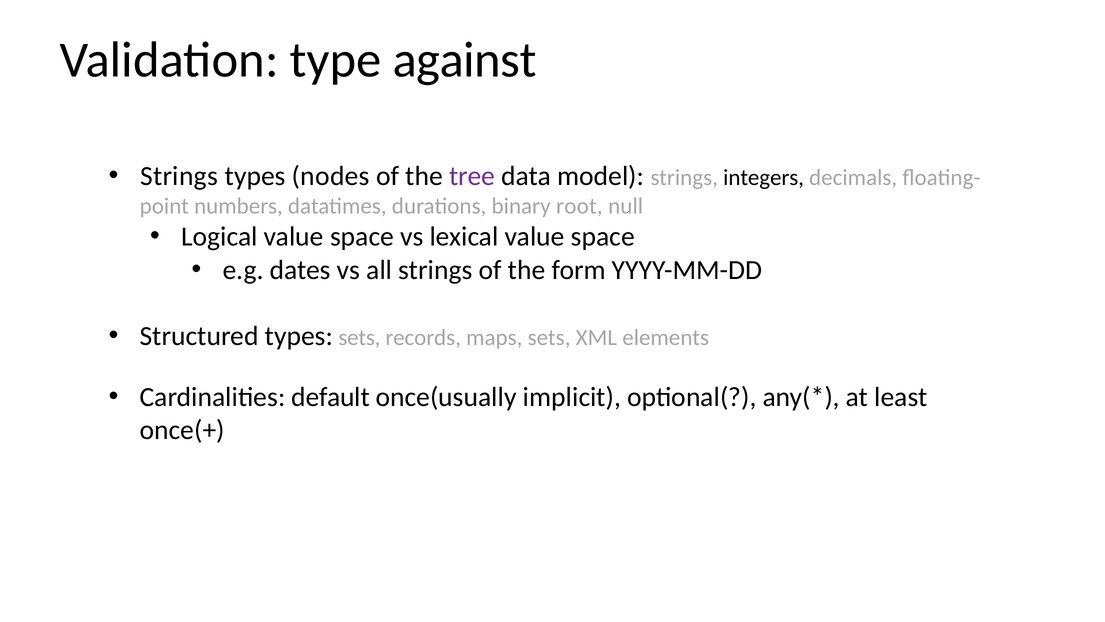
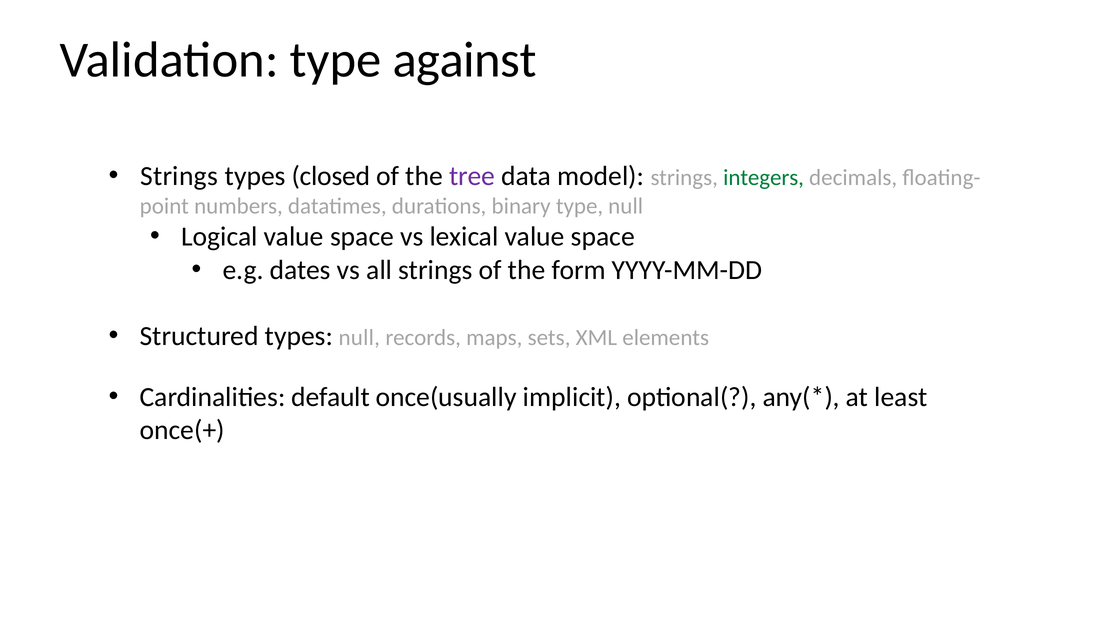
nodes: nodes -> closed (331, 176)
integers colour: black -> green (764, 177)
binary root: root -> type (580, 206)
types sets: sets -> null (359, 338)
